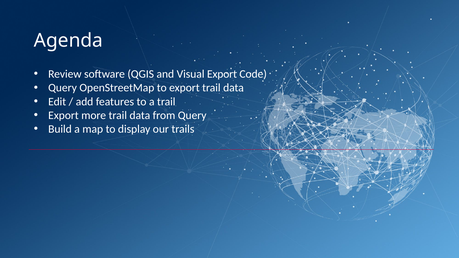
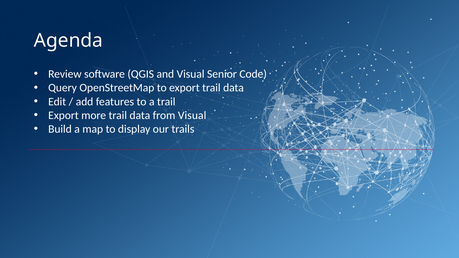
Visual Export: Export -> Senior (222, 74)
from Query: Query -> Visual (192, 115)
